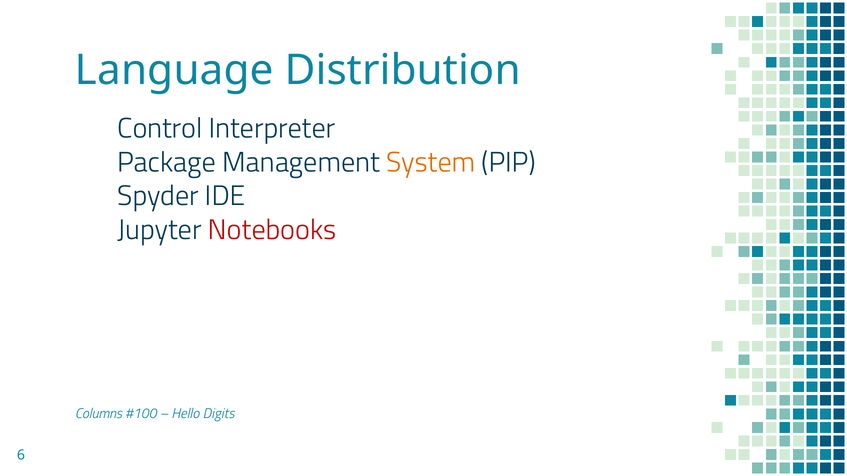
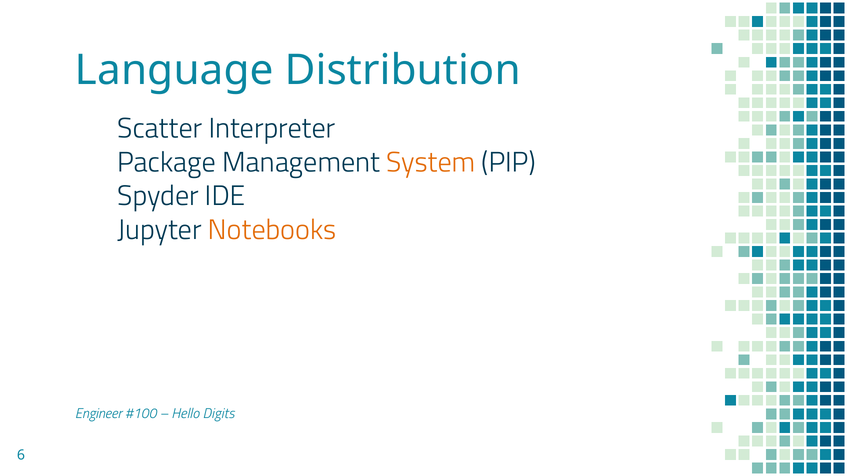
Control: Control -> Scatter (160, 128)
Notebooks colour: red -> orange (272, 230)
Columns: Columns -> Engineer (98, 414)
